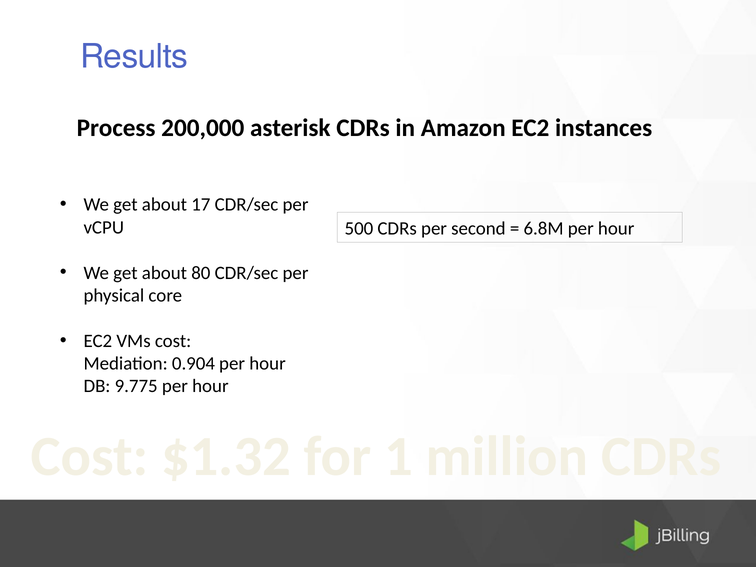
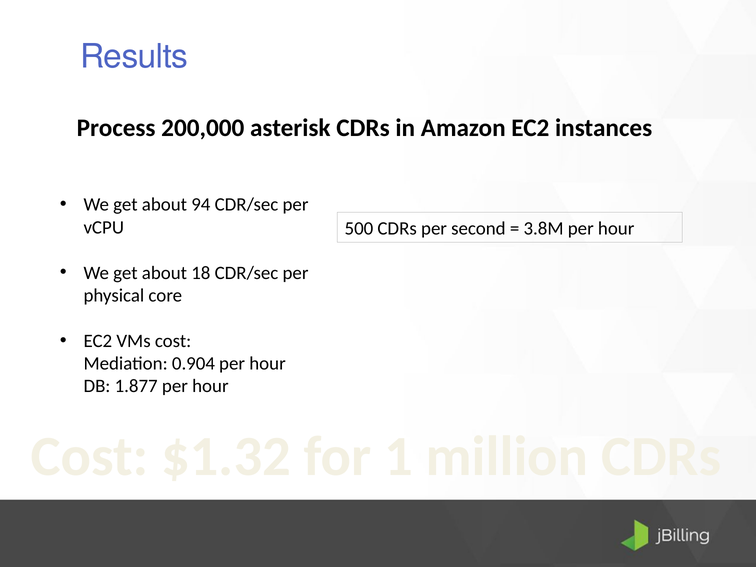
17: 17 -> 94 (201, 205)
6.8M: 6.8M -> 3.8M (544, 229)
80: 80 -> 18 (201, 273)
9.775: 9.775 -> 1.877 (136, 386)
